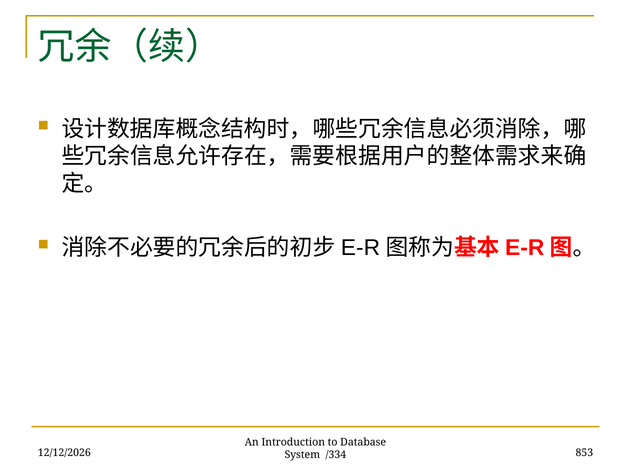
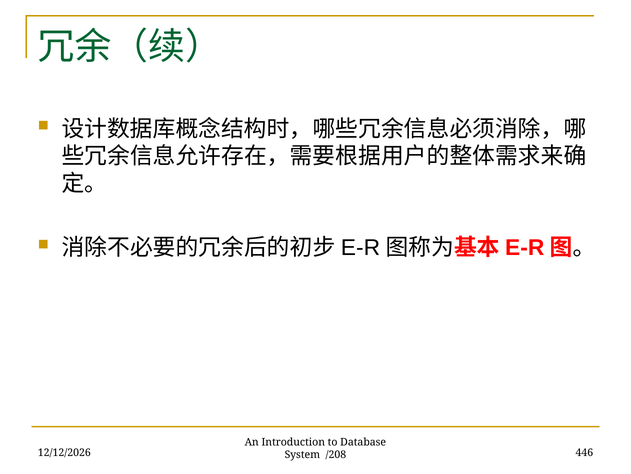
853: 853 -> 446 (584, 452)
/334: /334 -> /208 (336, 454)
